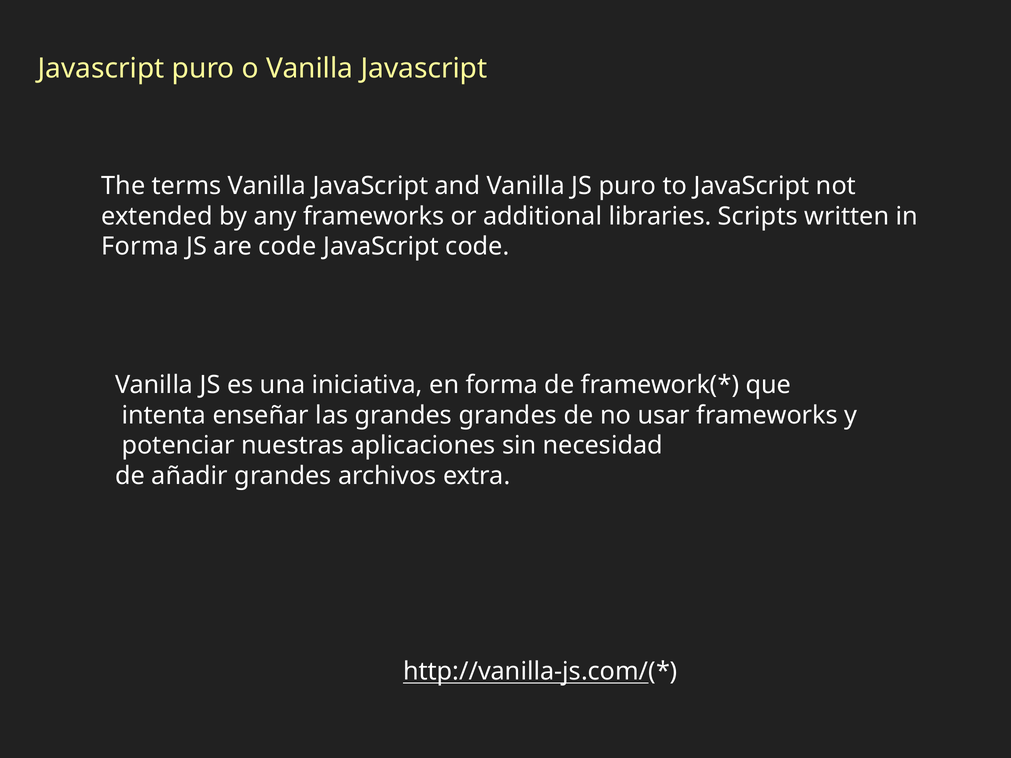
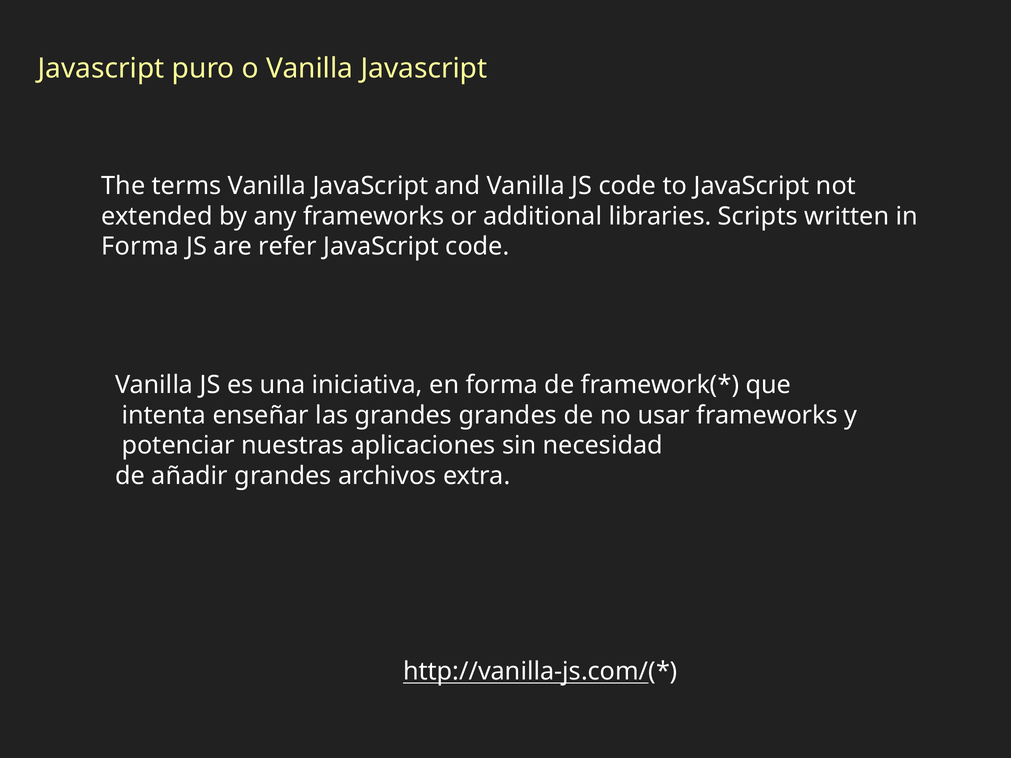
JS puro: puro -> code (627, 186)
are code: code -> refer (287, 247)
